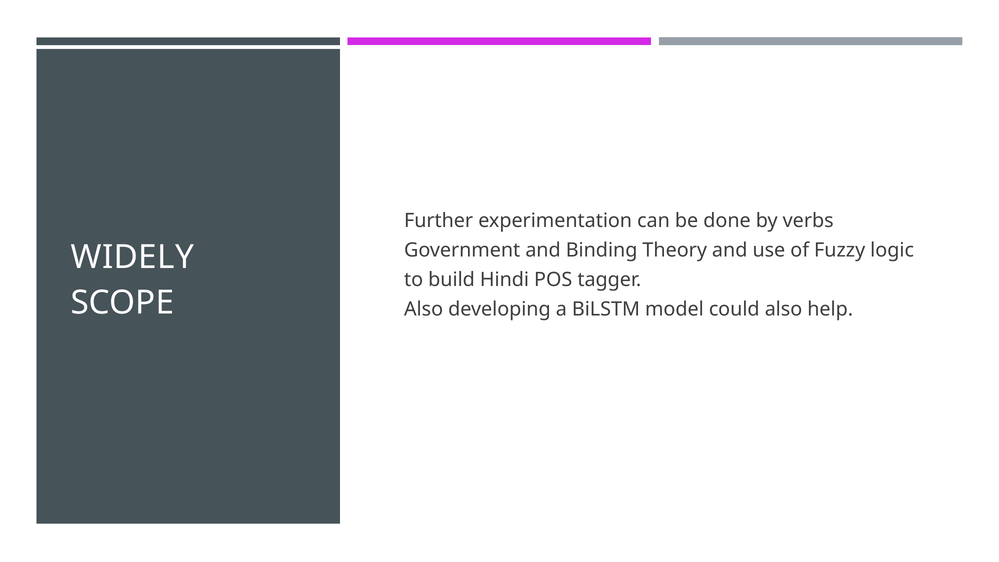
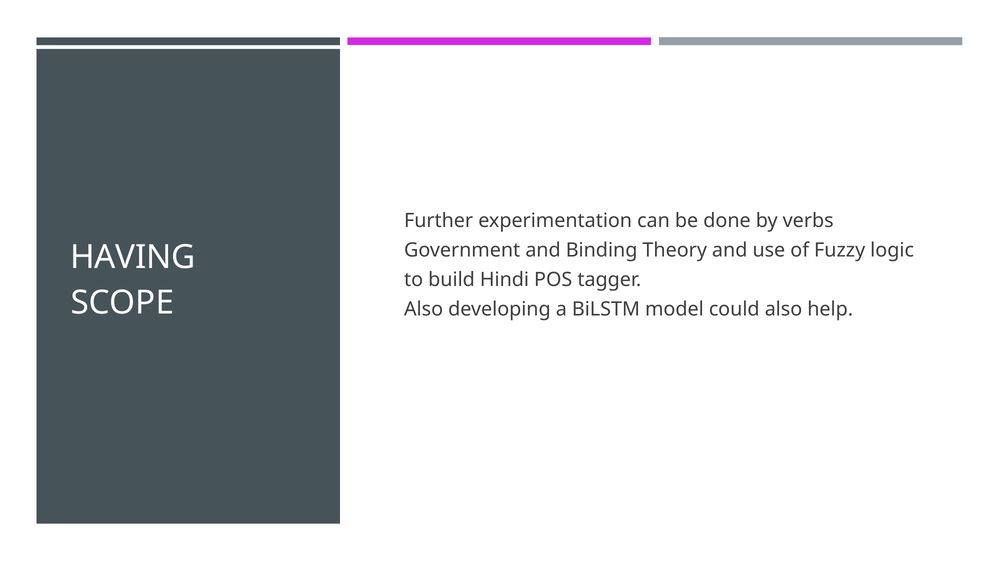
WIDELY: WIDELY -> HAVING (133, 257)
